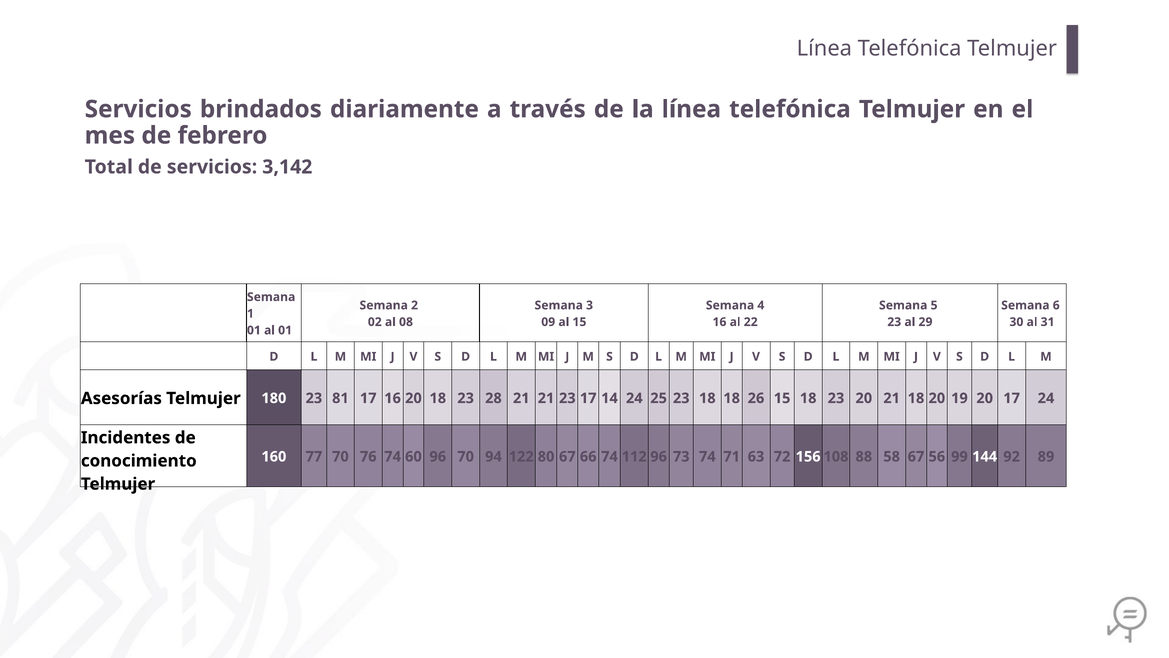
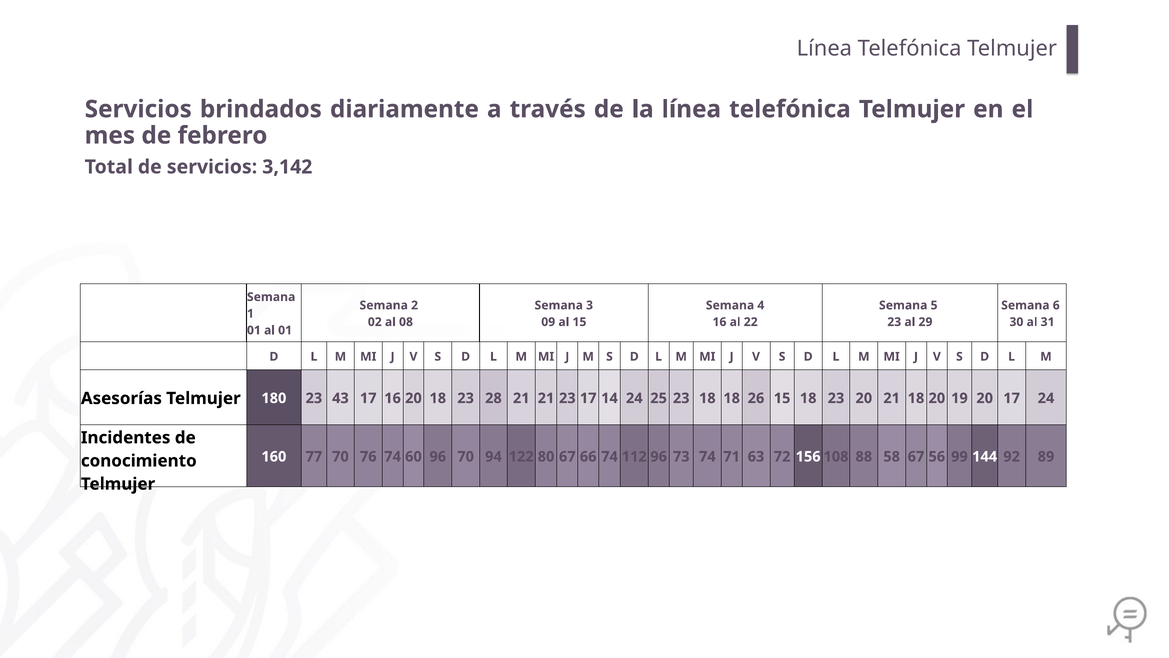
81: 81 -> 43 (340, 398)
